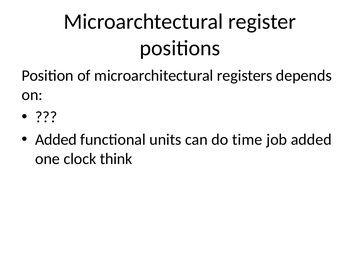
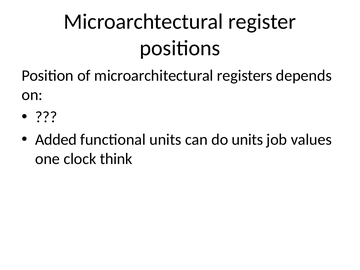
do time: time -> units (247, 140)
job added: added -> values (311, 140)
